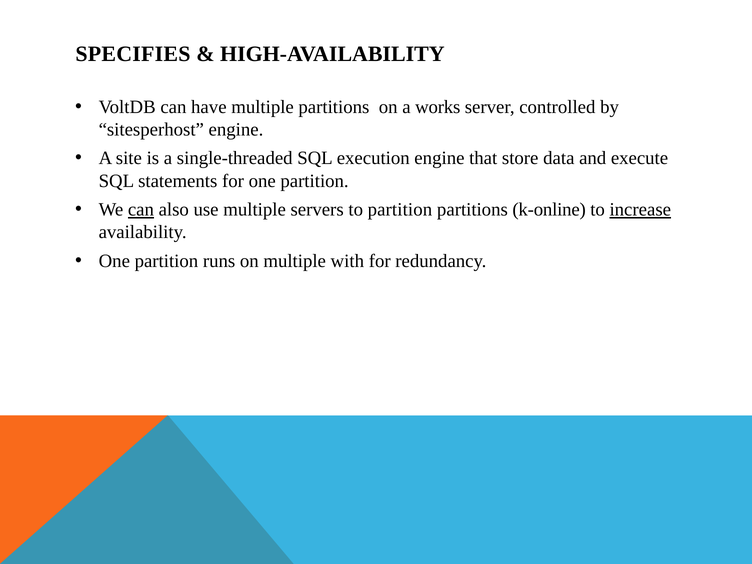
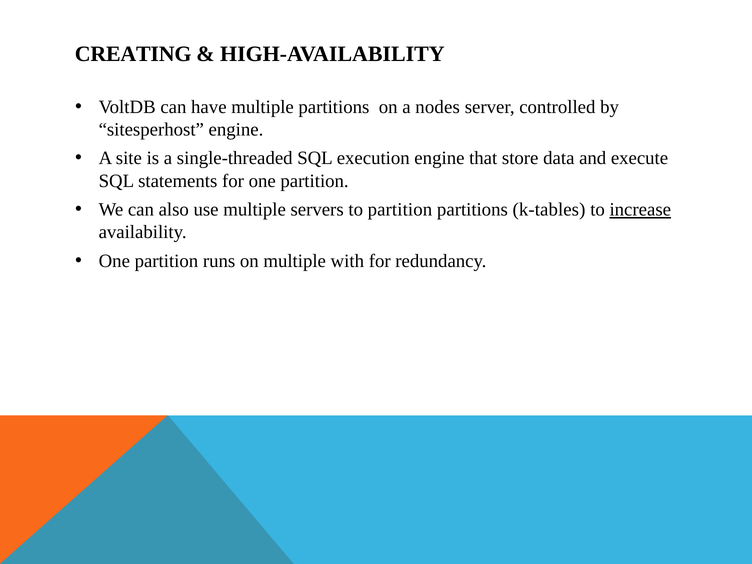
SPECIFIES: SPECIFIES -> CREATING (133, 54)
works: works -> nodes (438, 107)
can underline: present -> none (141, 210)
k-online: k-online -> k-tables (549, 210)
